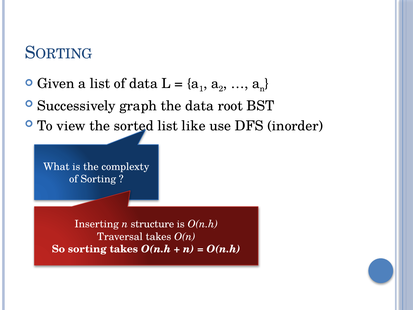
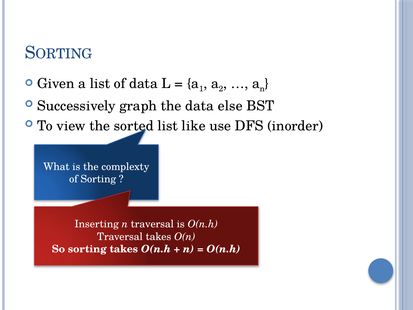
root: root -> else (230, 106)
n structure: structure -> traversal (152, 224)
